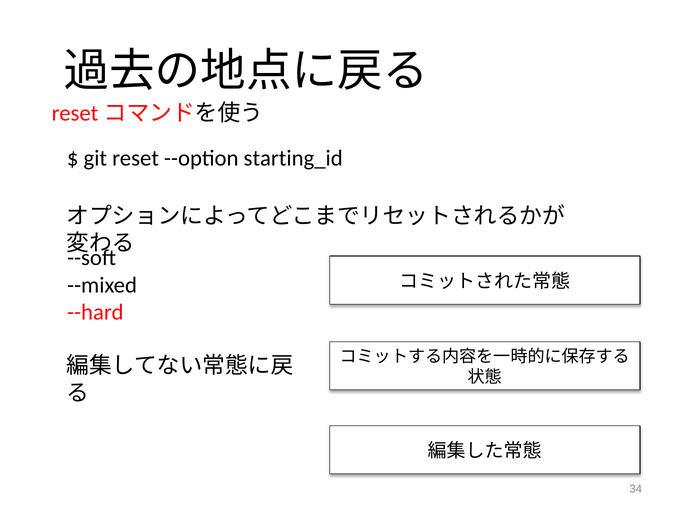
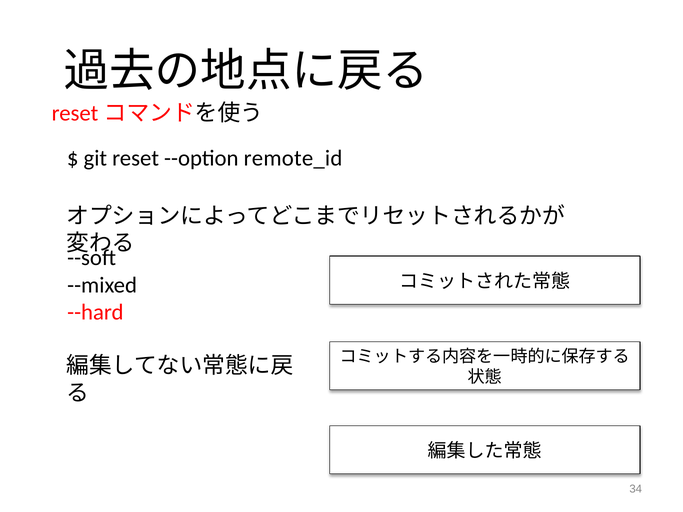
starting_id: starting_id -> remote_id (293, 158)
